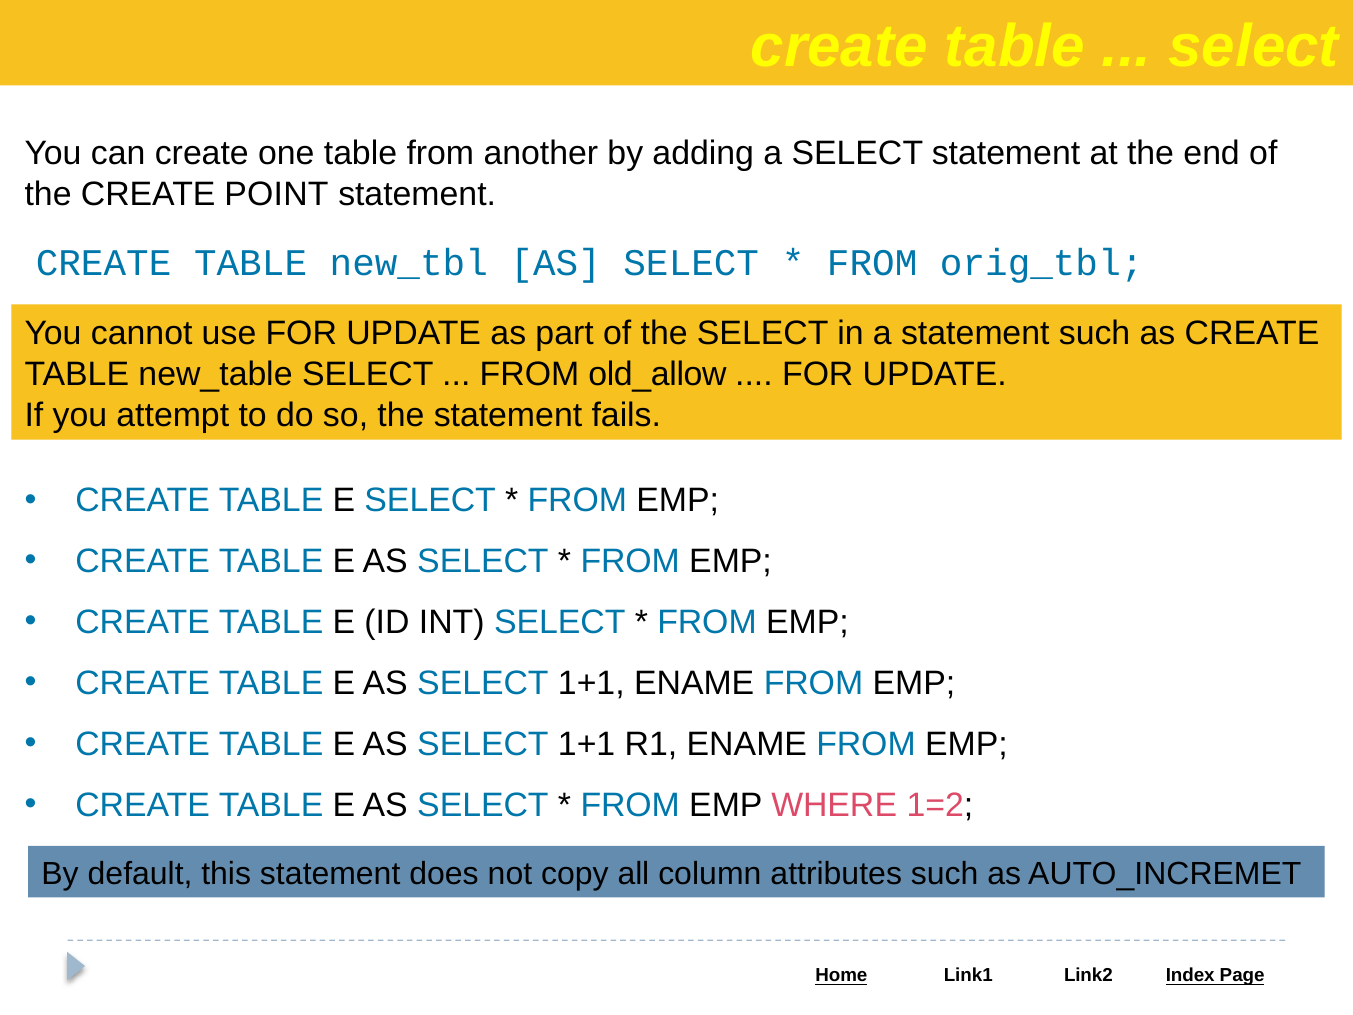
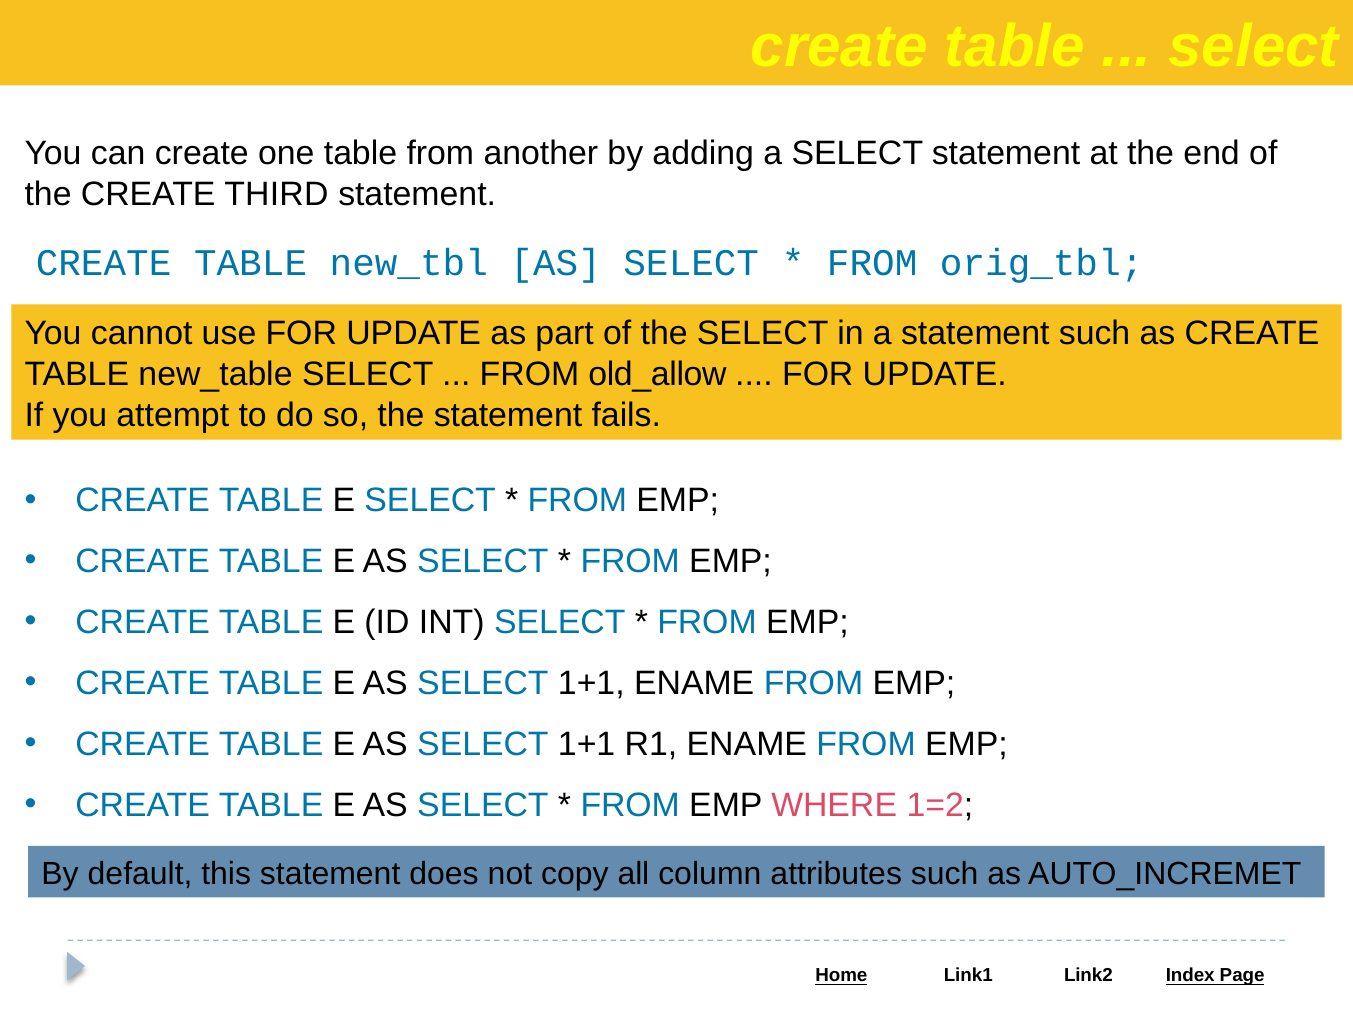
POINT: POINT -> THIRD (276, 194)
